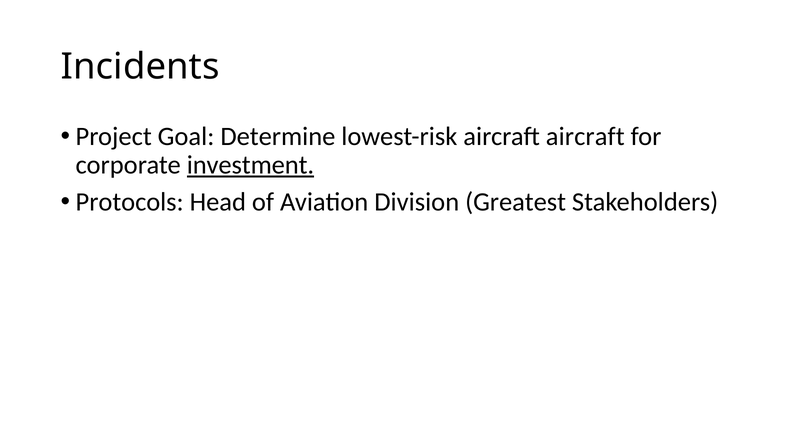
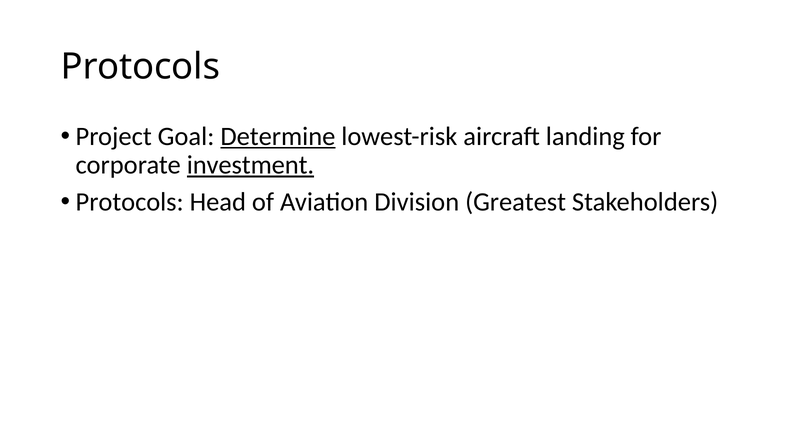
Incidents: Incidents -> Protocols (140, 67)
Determine underline: none -> present (278, 136)
aircraft aircraft: aircraft -> landing (585, 136)
